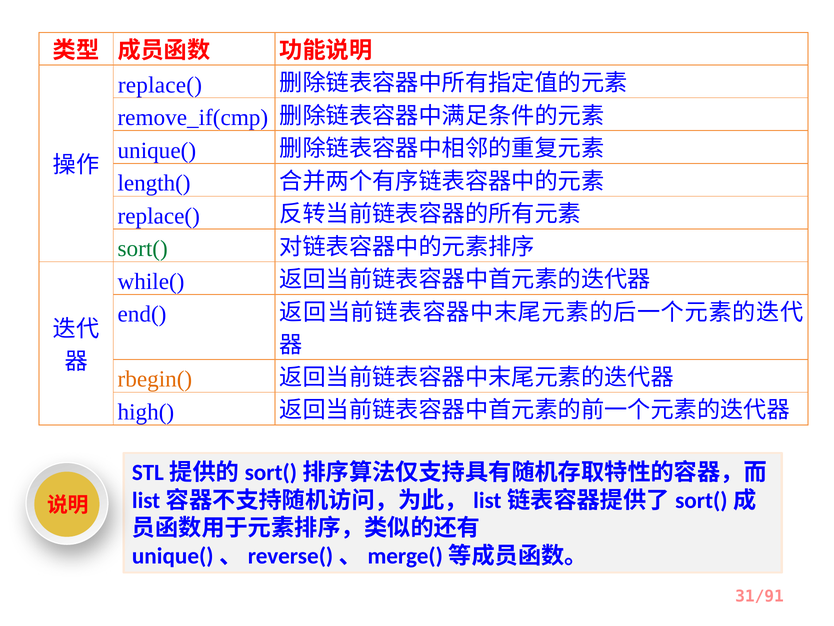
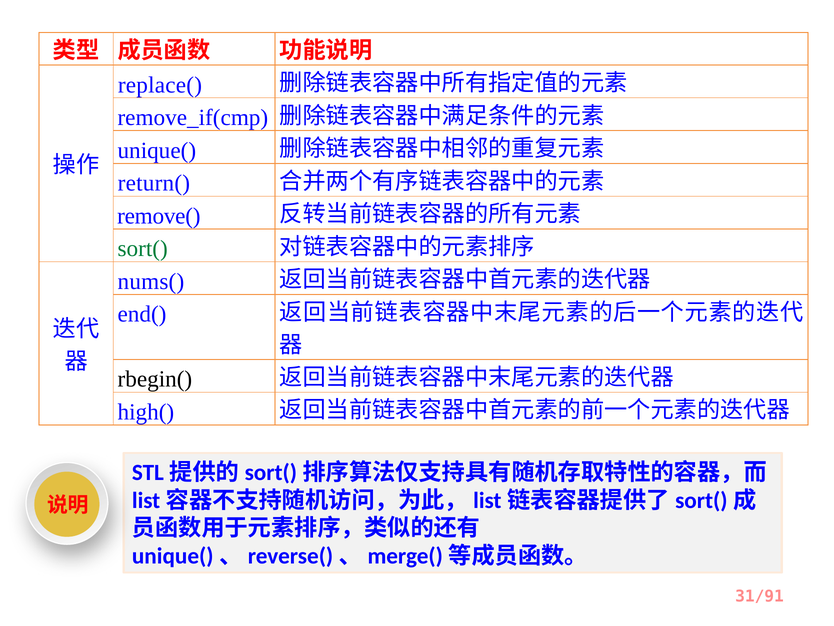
length(: length( -> return( (154, 183)
replace(: replace( -> remove( (159, 216)
while(: while( -> nums( (151, 281)
rbegin( colour: orange -> black (155, 379)
